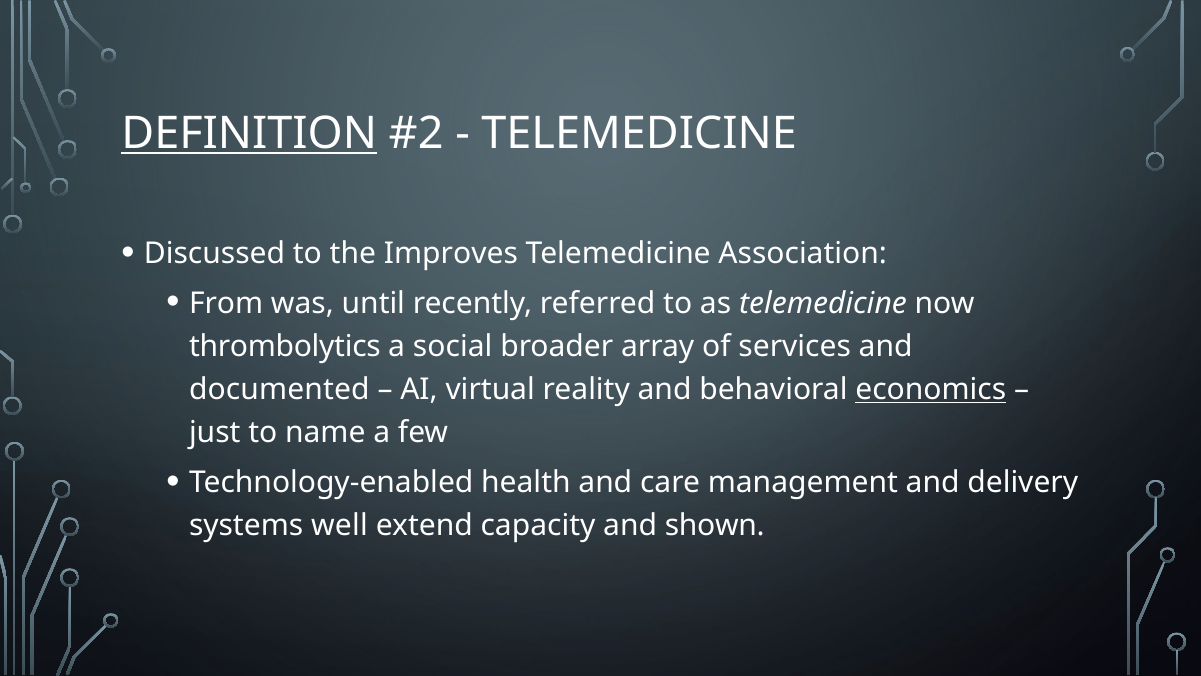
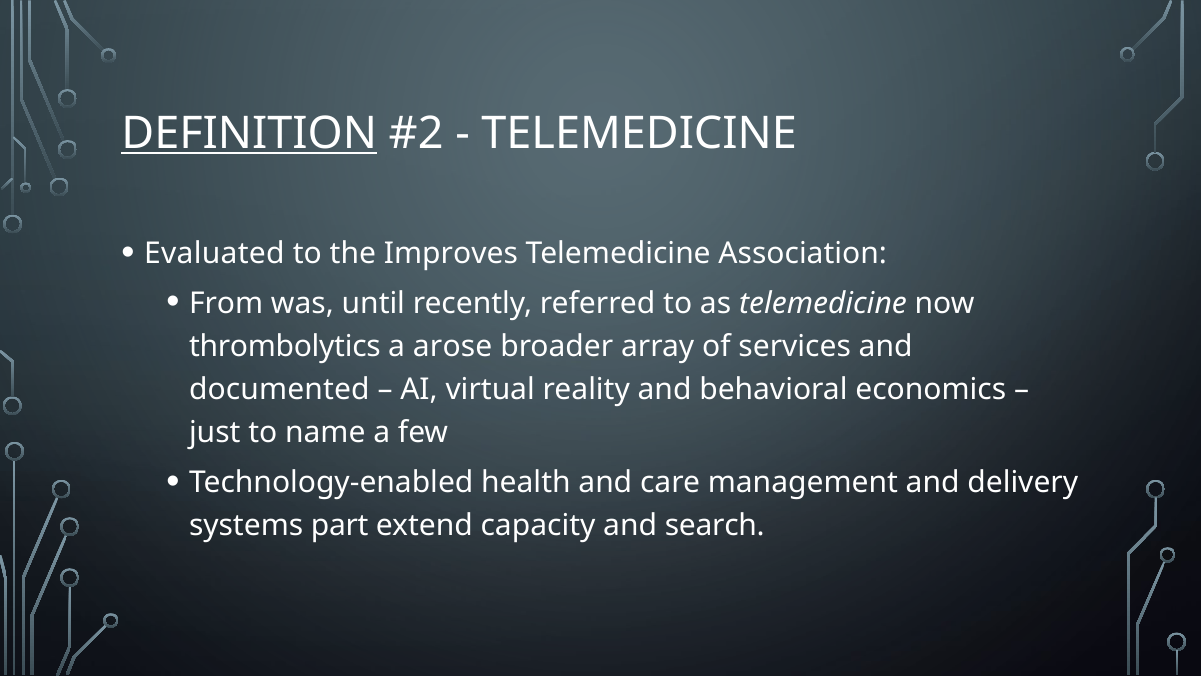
Discussed: Discussed -> Evaluated (214, 253)
social: social -> arose (453, 346)
economics underline: present -> none (931, 389)
well: well -> part (340, 525)
shown: shown -> search (715, 525)
